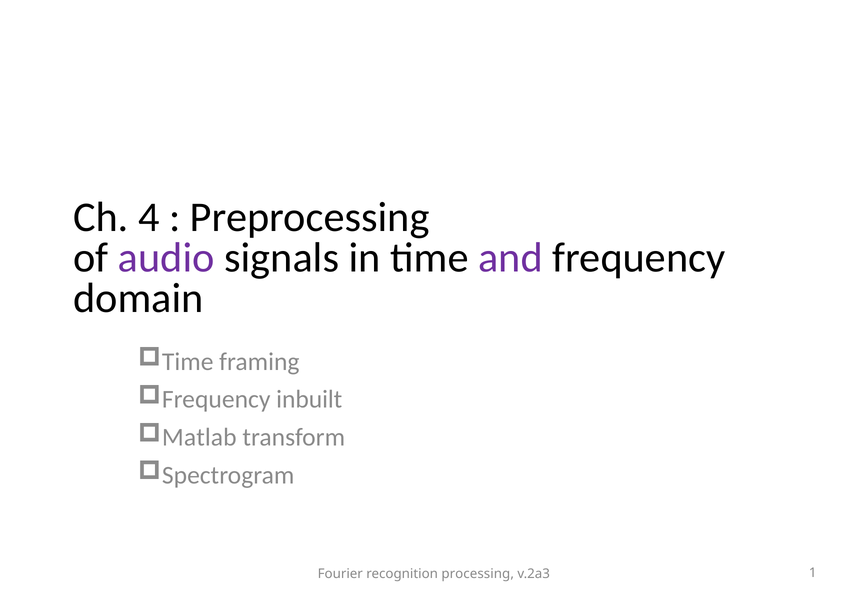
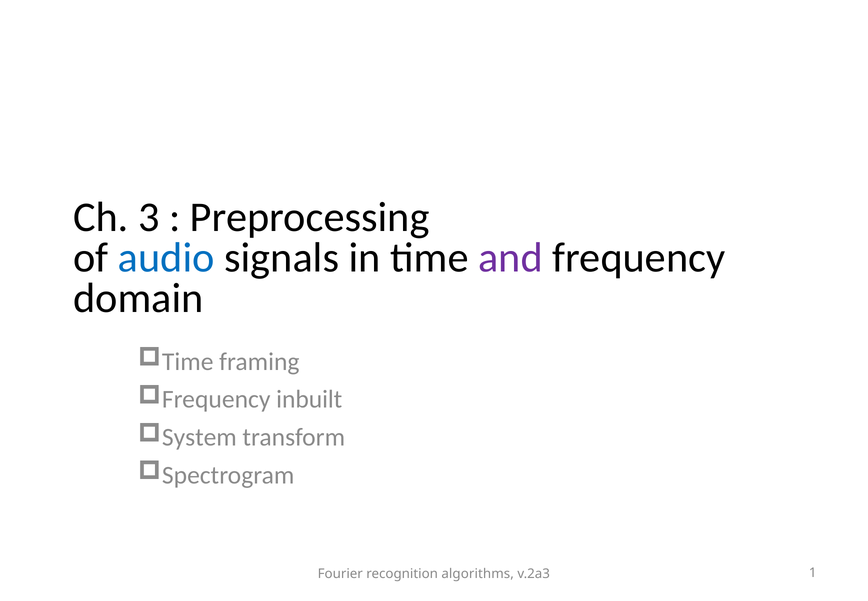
4: 4 -> 3 (149, 217)
audio colour: purple -> blue (166, 258)
Matlab: Matlab -> System (199, 437)
processing: processing -> algorithms (478, 574)
